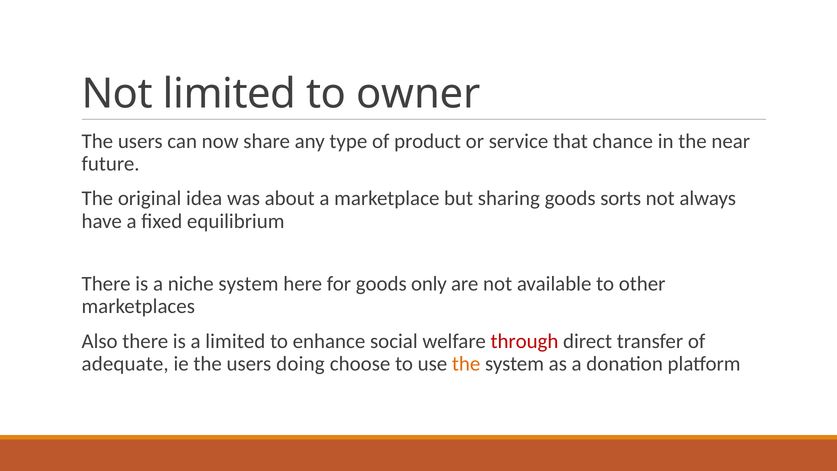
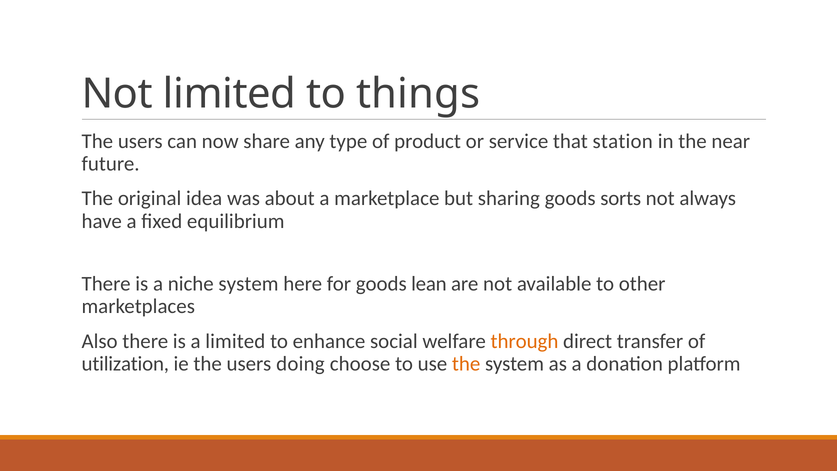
owner: owner -> things (418, 94)
chance: chance -> station (623, 141)
only: only -> lean (429, 284)
through colour: red -> orange (524, 341)
adequate: adequate -> utilization (125, 364)
